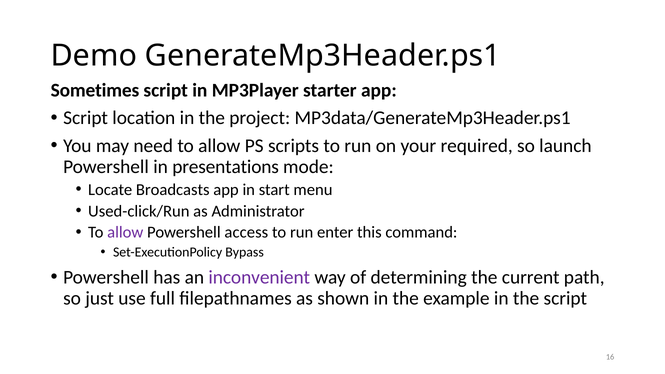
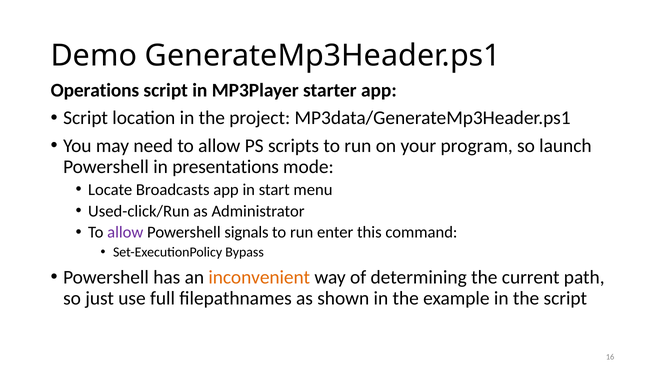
Sometimes: Sometimes -> Operations (95, 90)
required: required -> program (477, 146)
access: access -> signals (246, 232)
inconvenient colour: purple -> orange (259, 277)
